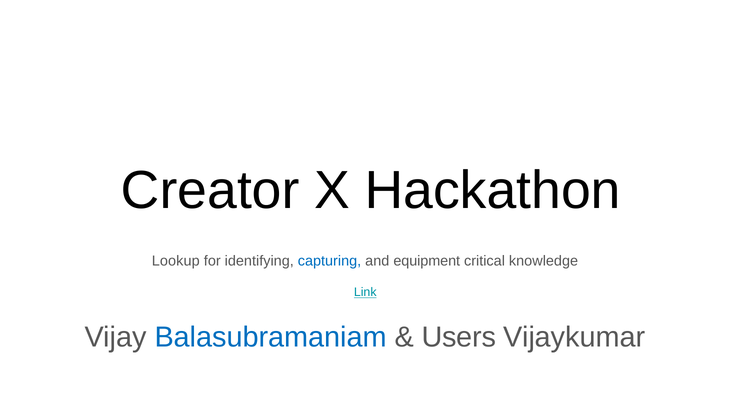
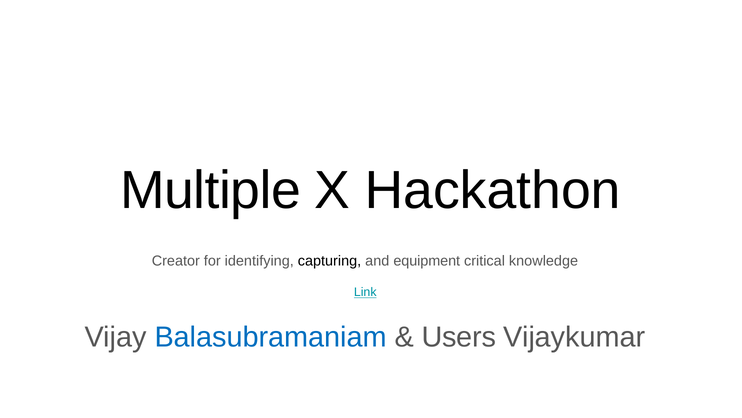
Creator: Creator -> Multiple (210, 190)
Lookup: Lookup -> Creator (176, 261)
capturing colour: blue -> black (329, 261)
